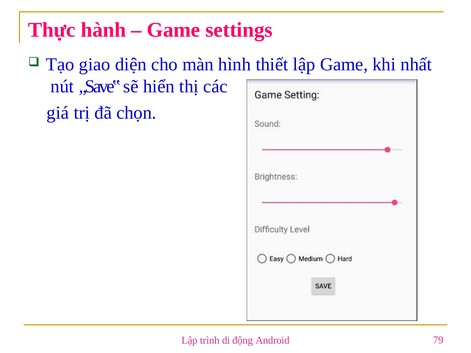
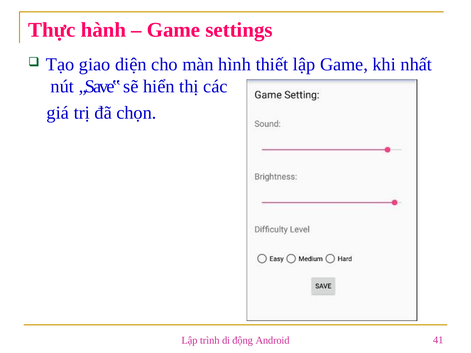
79: 79 -> 41 (438, 340)
